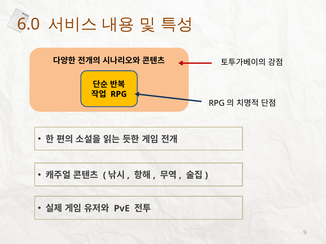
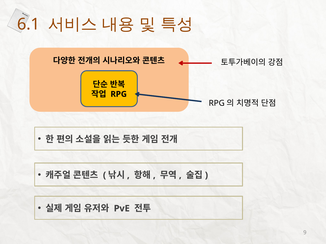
6.0: 6.0 -> 6.1 (29, 24)
